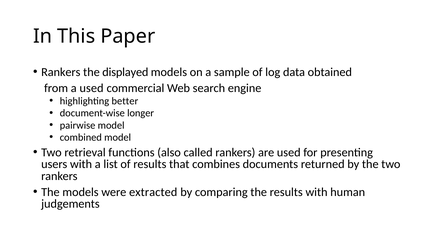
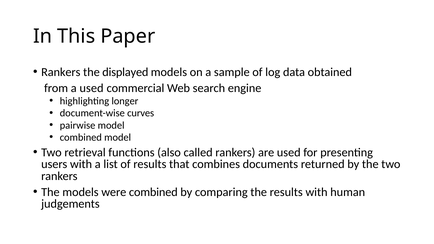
better: better -> longer (125, 101)
longer: longer -> curves (141, 113)
were extracted: extracted -> combined (153, 192)
